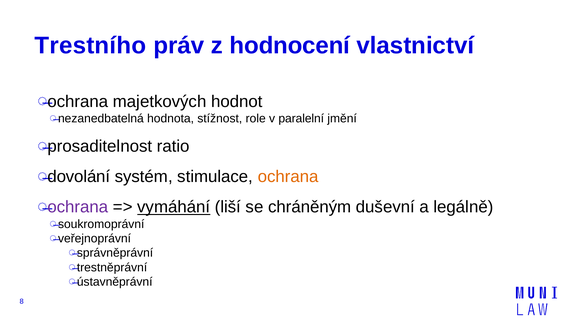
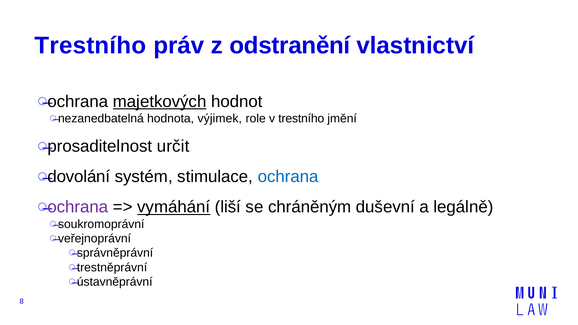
hodnocení: hodnocení -> odstranění (290, 45)
majetkových underline: none -> present (160, 102)
stížnost: stížnost -> výjimek (220, 119)
v paralelní: paralelní -> trestního (301, 119)
ratio: ratio -> určit (173, 146)
ochrana colour: orange -> blue (288, 177)
